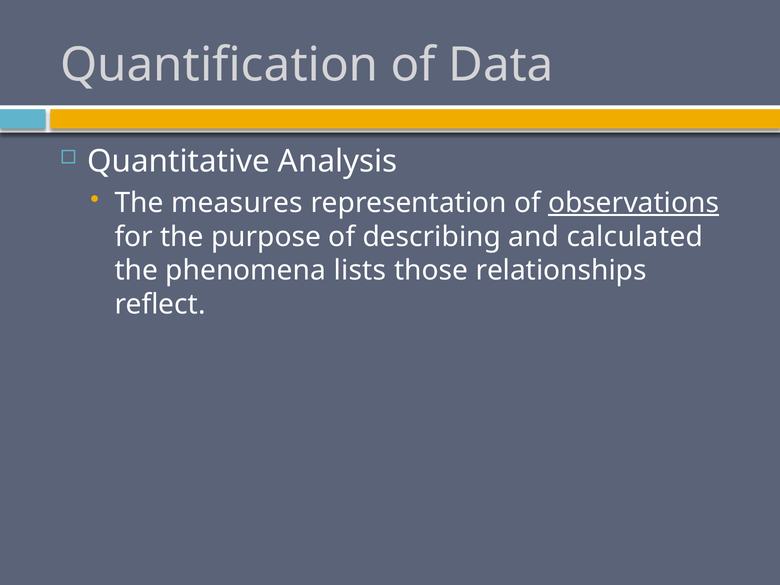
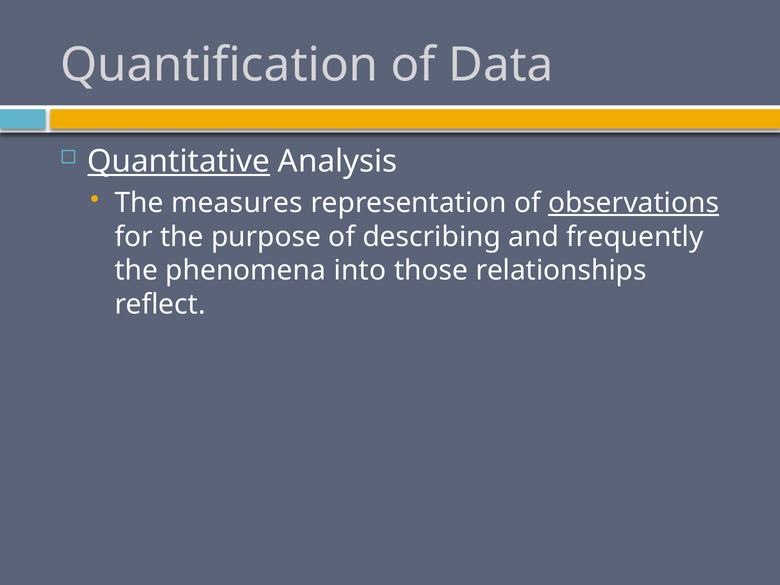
Quantitative underline: none -> present (179, 161)
calculated: calculated -> frequently (635, 237)
lists: lists -> into (360, 270)
